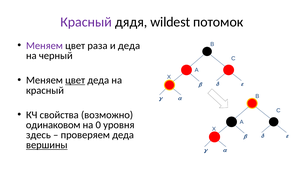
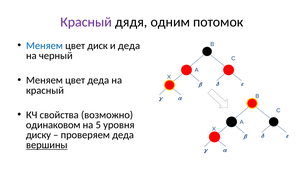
wildest: wildest -> одним (170, 22)
Меняем colour: purple -> blue (44, 46)
раза: раза -> диск (98, 46)
цвет underline: present -> none (75, 80)
0: 0 -> 5 (98, 125)
здесь: здесь -> диску (38, 135)
